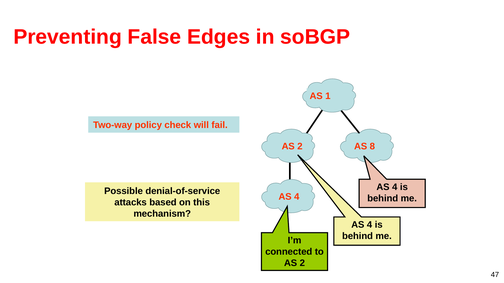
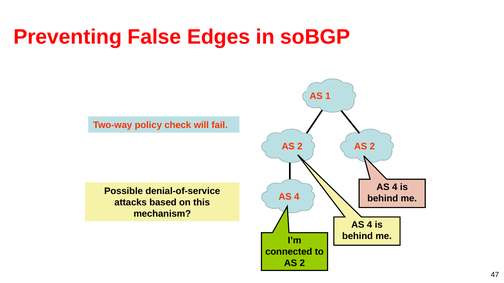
2 AS 8: 8 -> 2 (372, 147)
